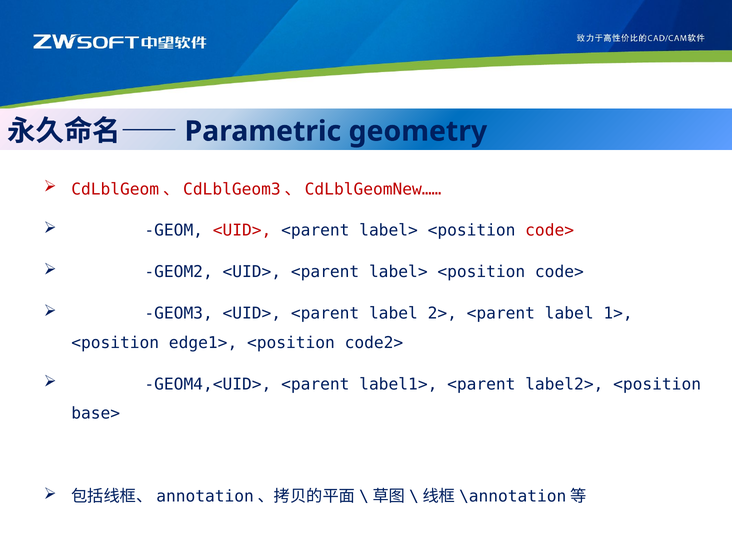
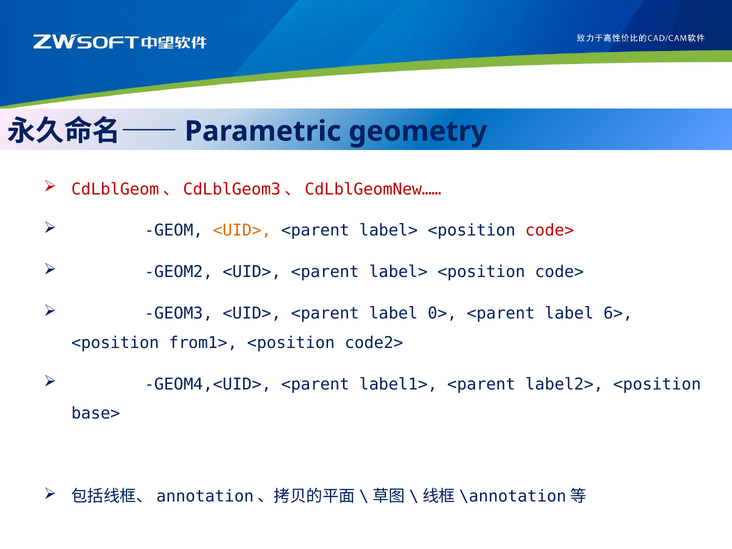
<UID> colour: red -> orange (242, 231)
2>: 2> -> 0> (442, 314)
1>: 1> -> 6> (618, 314)
edge1>: edge1> -> from1> (203, 343)
